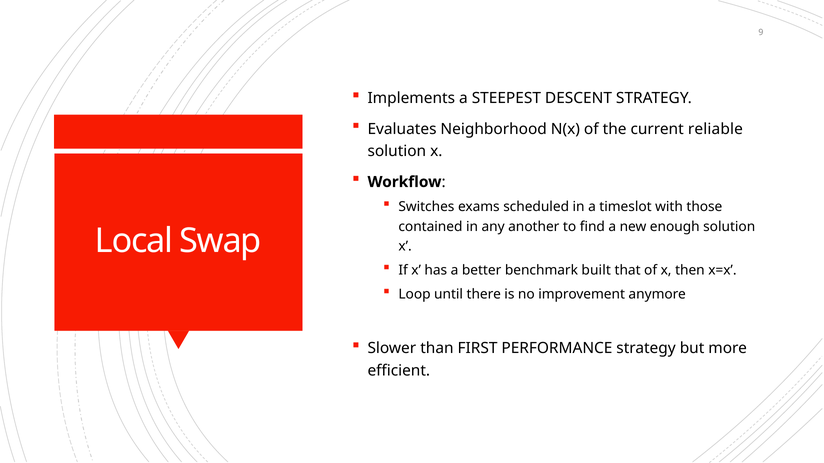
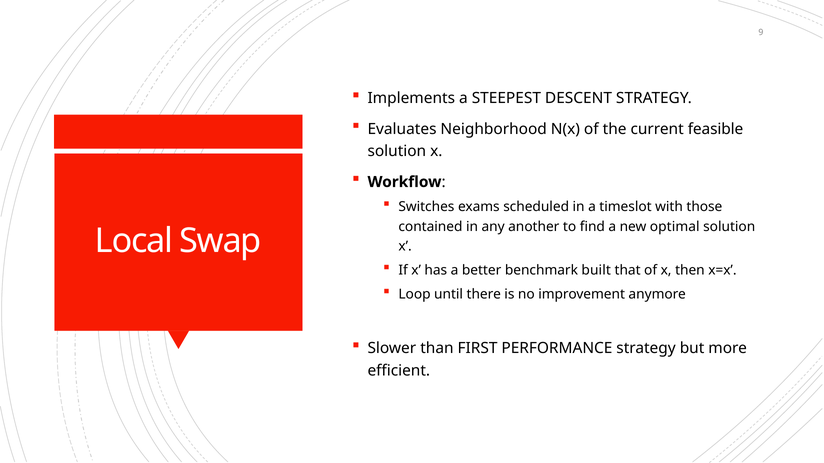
reliable: reliable -> feasible (716, 129)
enough: enough -> optimal (675, 227)
